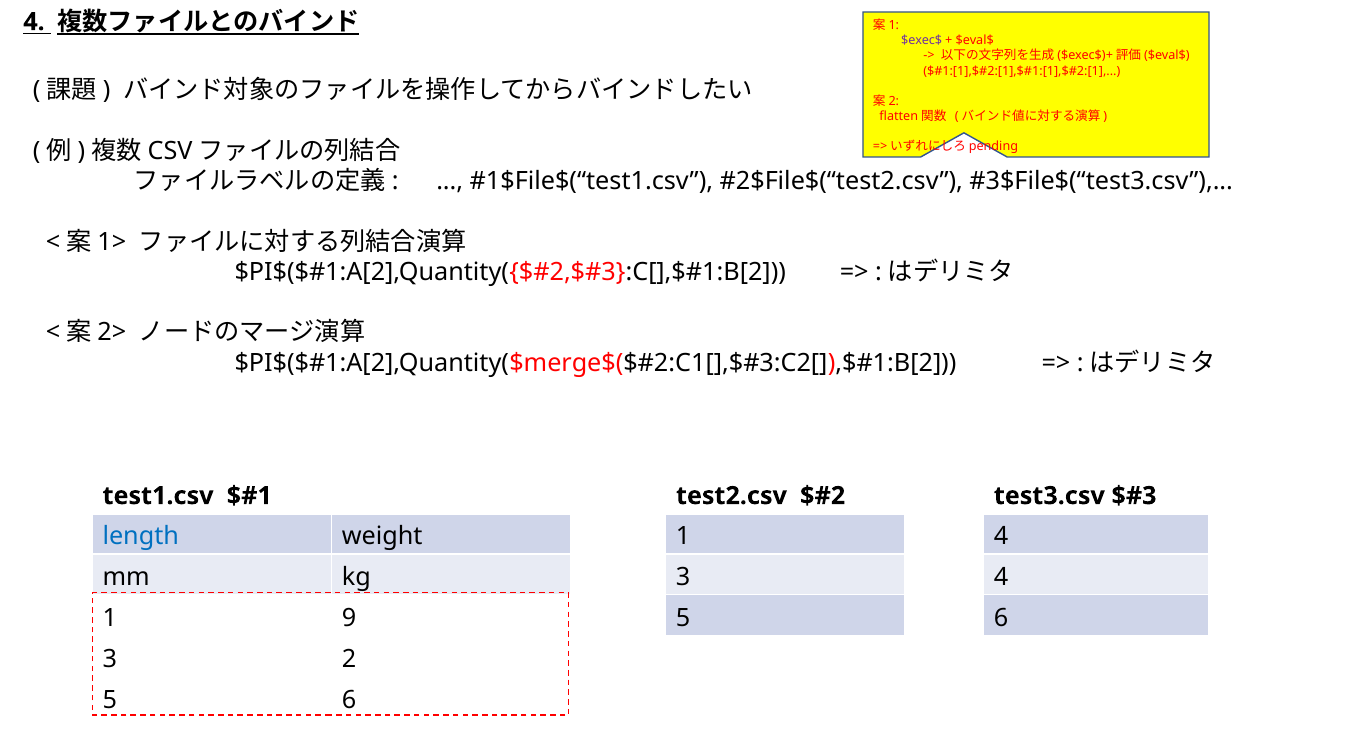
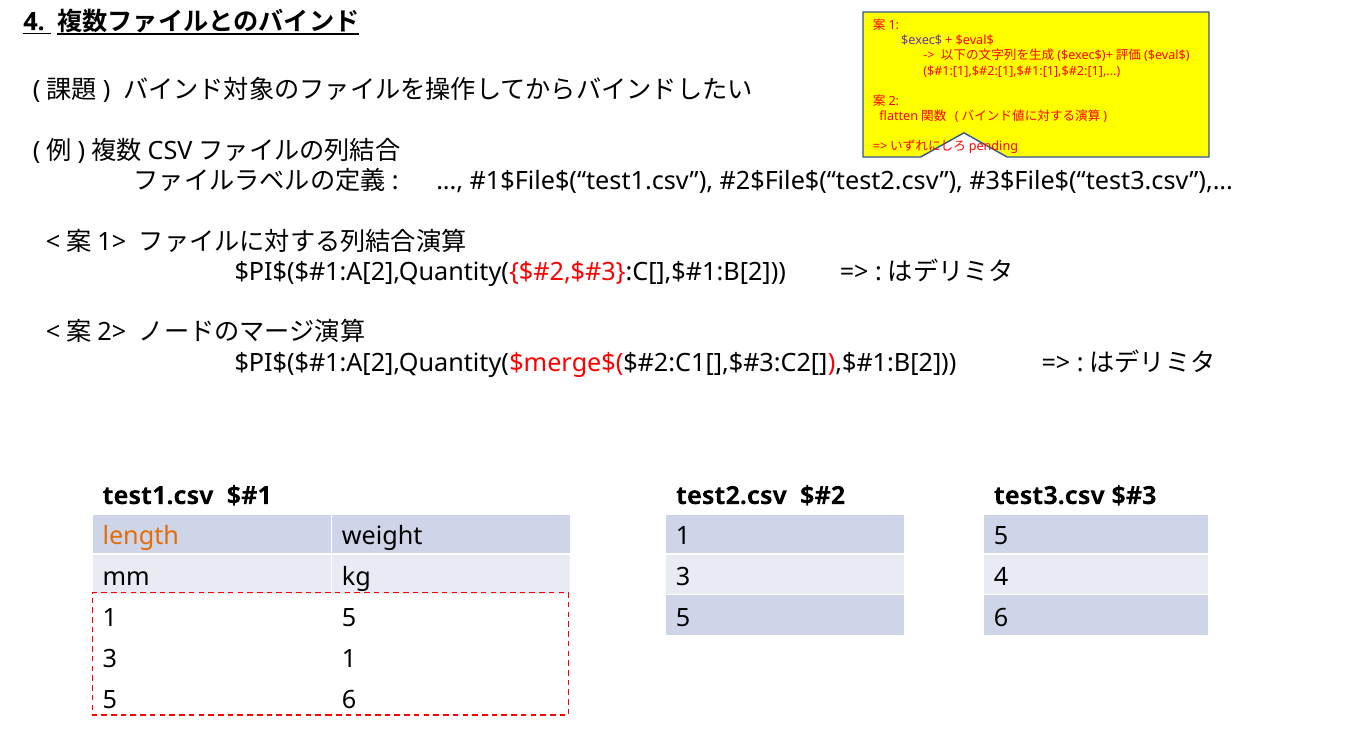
length colour: blue -> orange (141, 537)
weight 1 4: 4 -> 5 (1001, 537)
9: 9 -> 5 (349, 619)
3 2: 2 -> 1 (349, 660)
